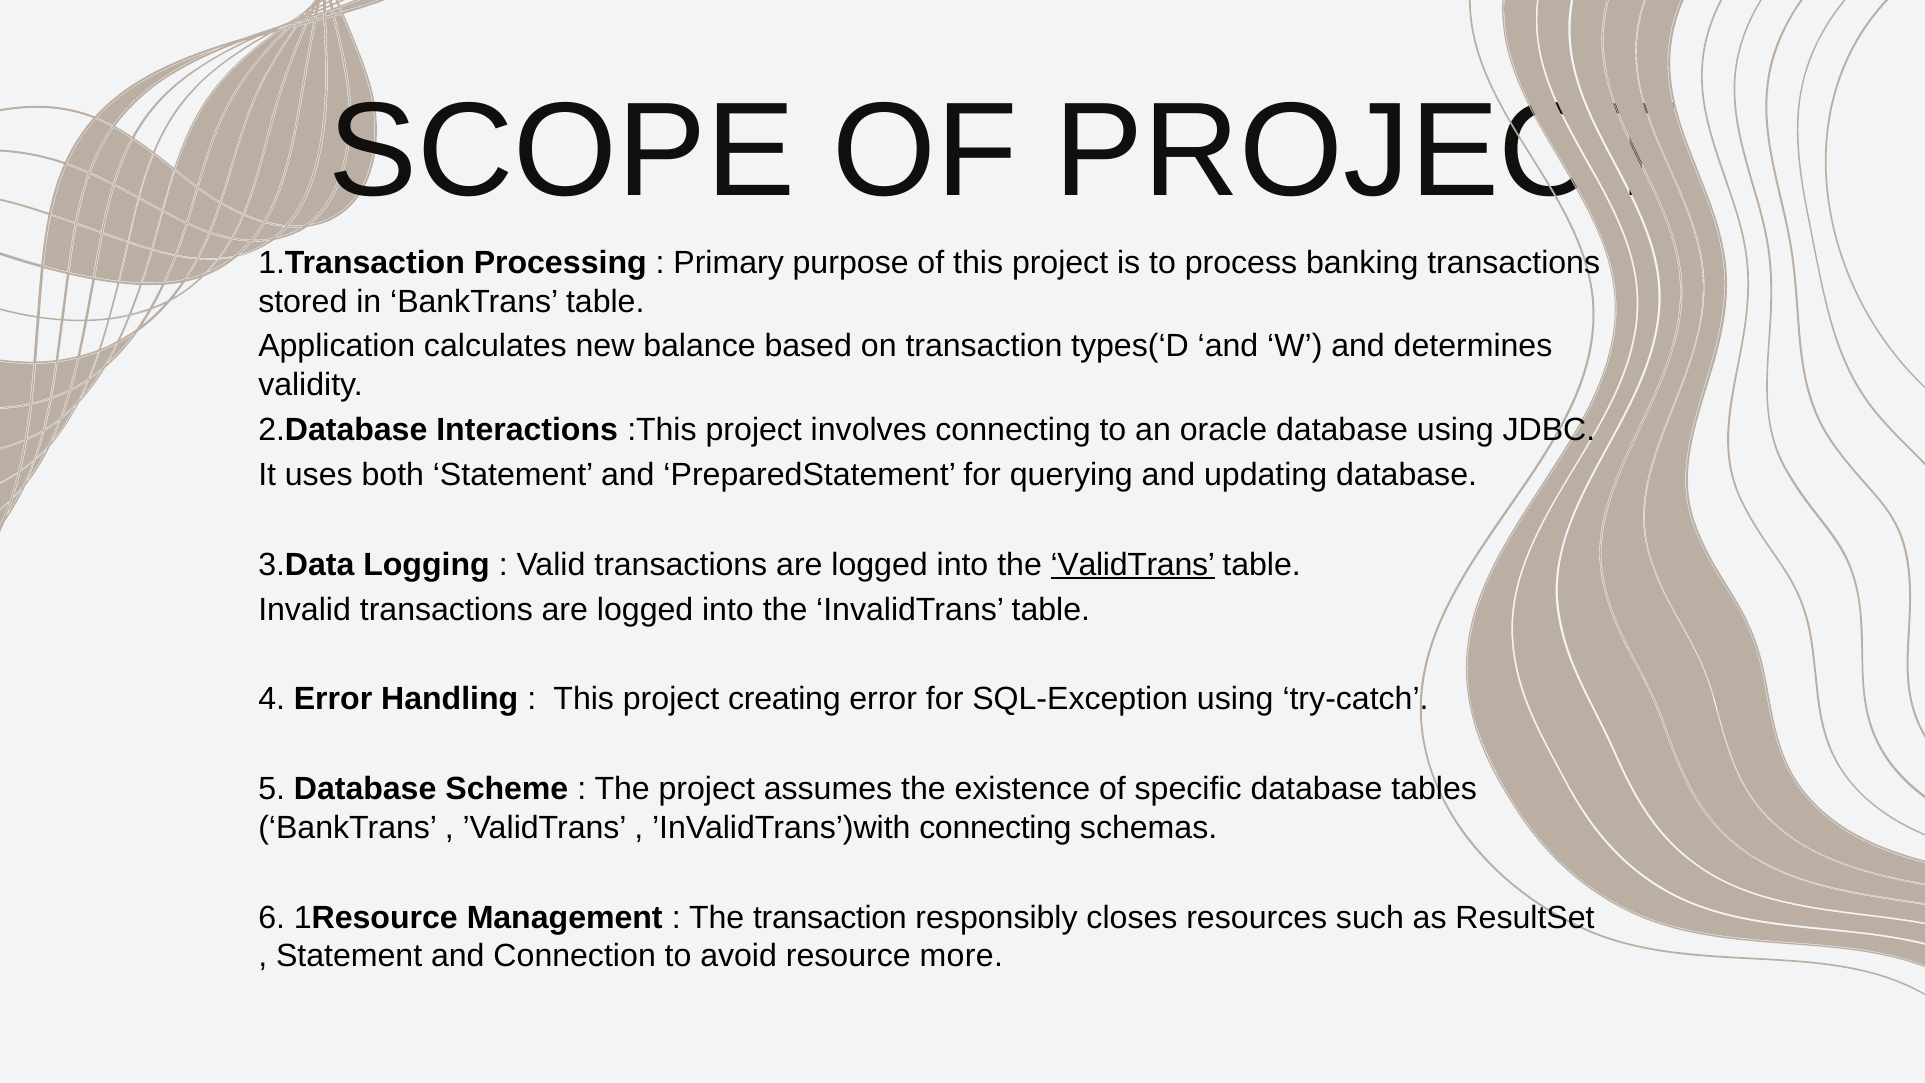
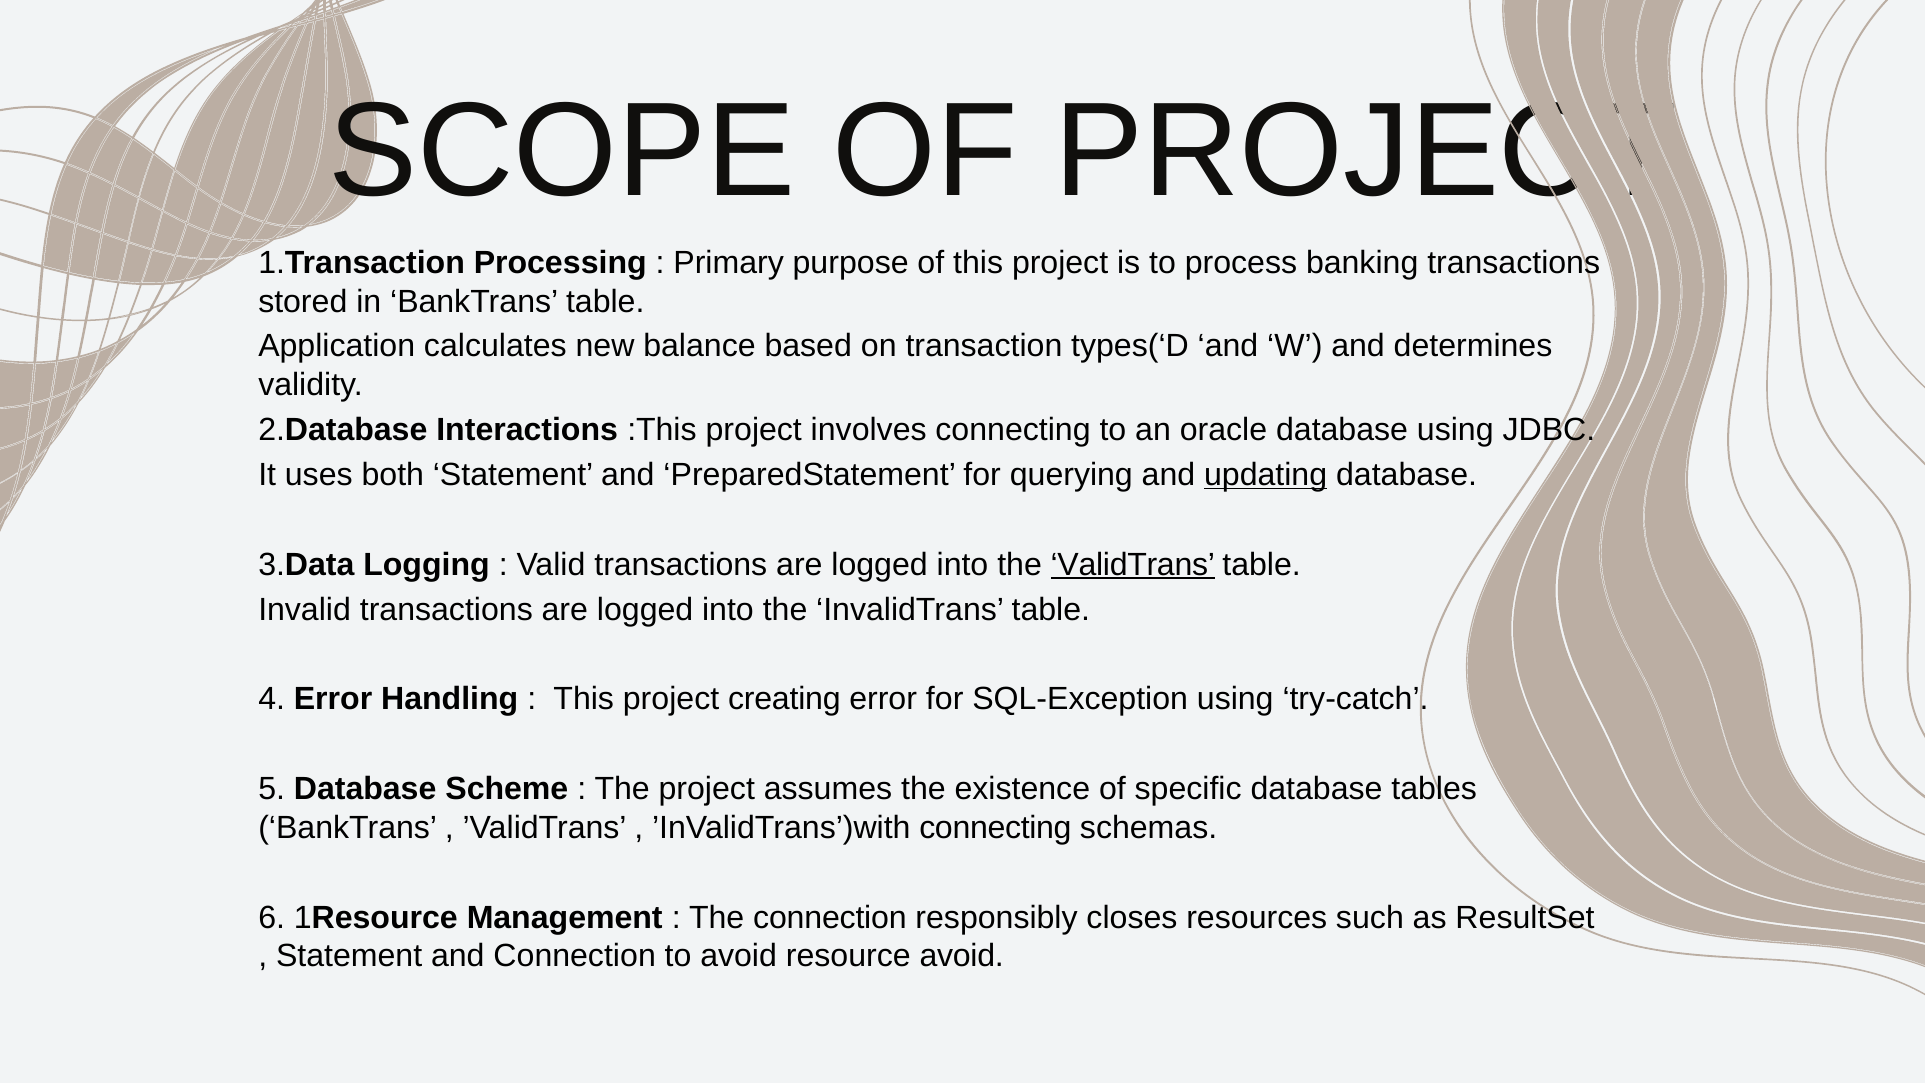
updating underline: none -> present (1266, 475)
The transaction: transaction -> connection (830, 917)
resource more: more -> avoid (962, 956)
